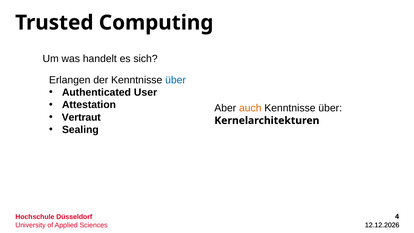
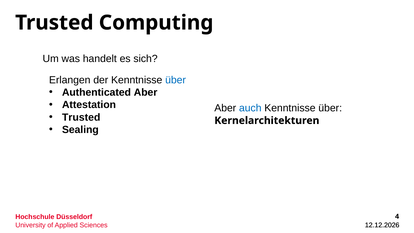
Authenticated User: User -> Aber (146, 92)
auch colour: orange -> blue (250, 108)
Vertraut: Vertraut -> Trusted (81, 117)
